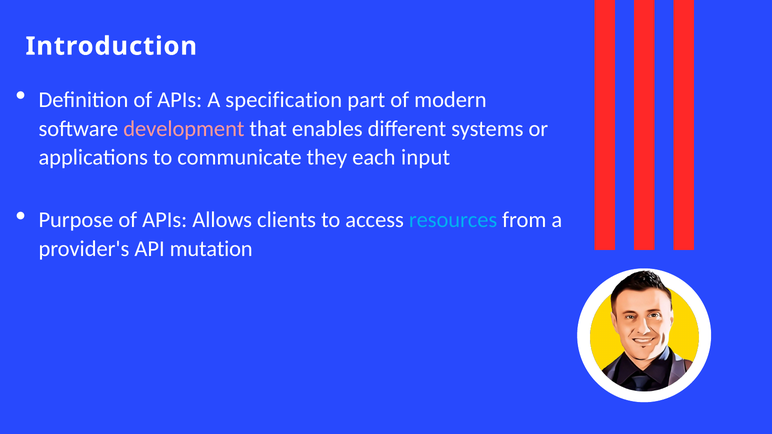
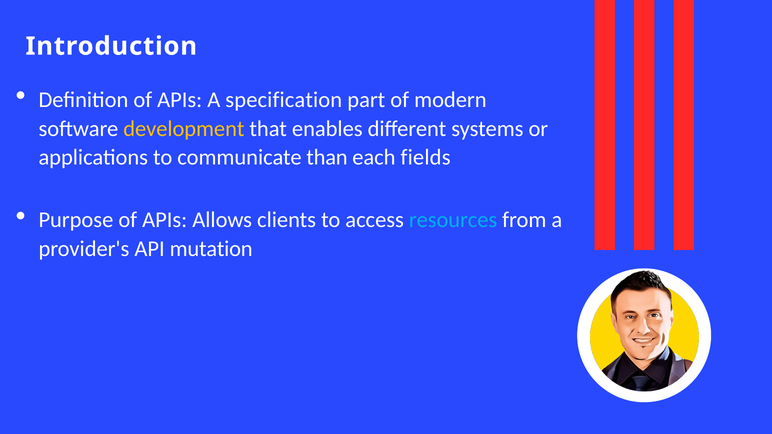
development colour: pink -> yellow (184, 129)
they: they -> than (327, 158)
input: input -> fields (426, 158)
